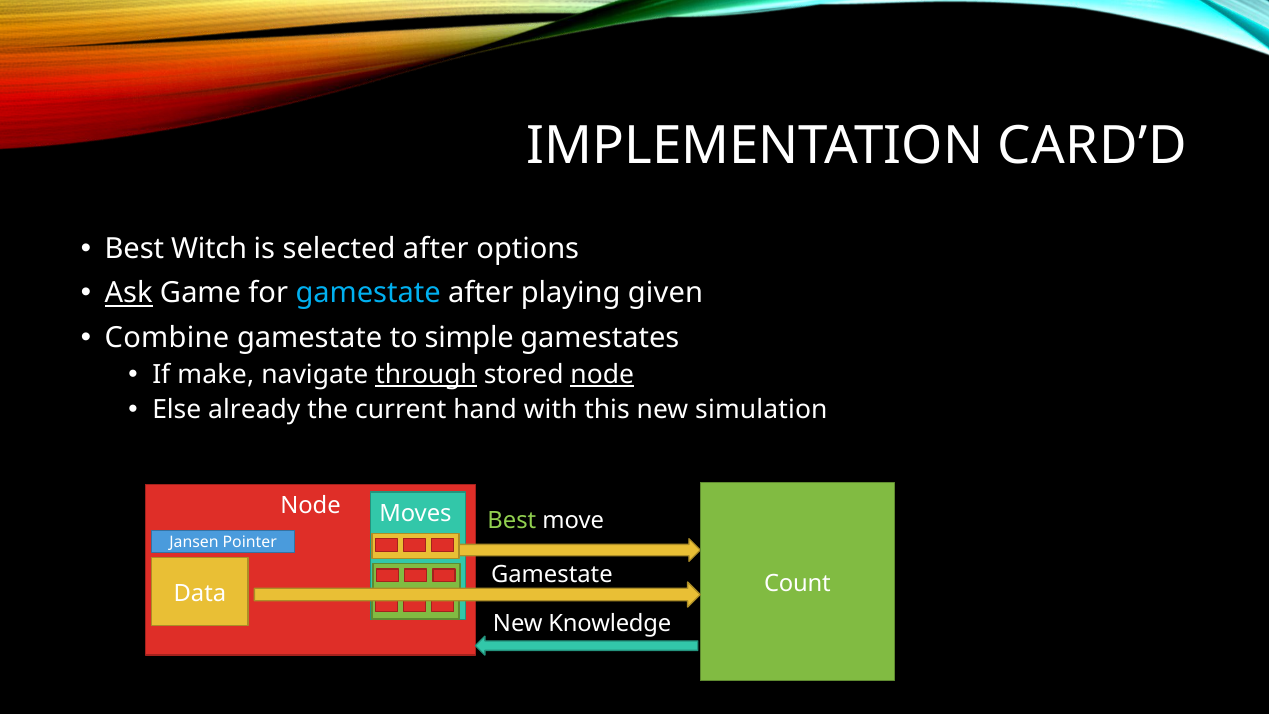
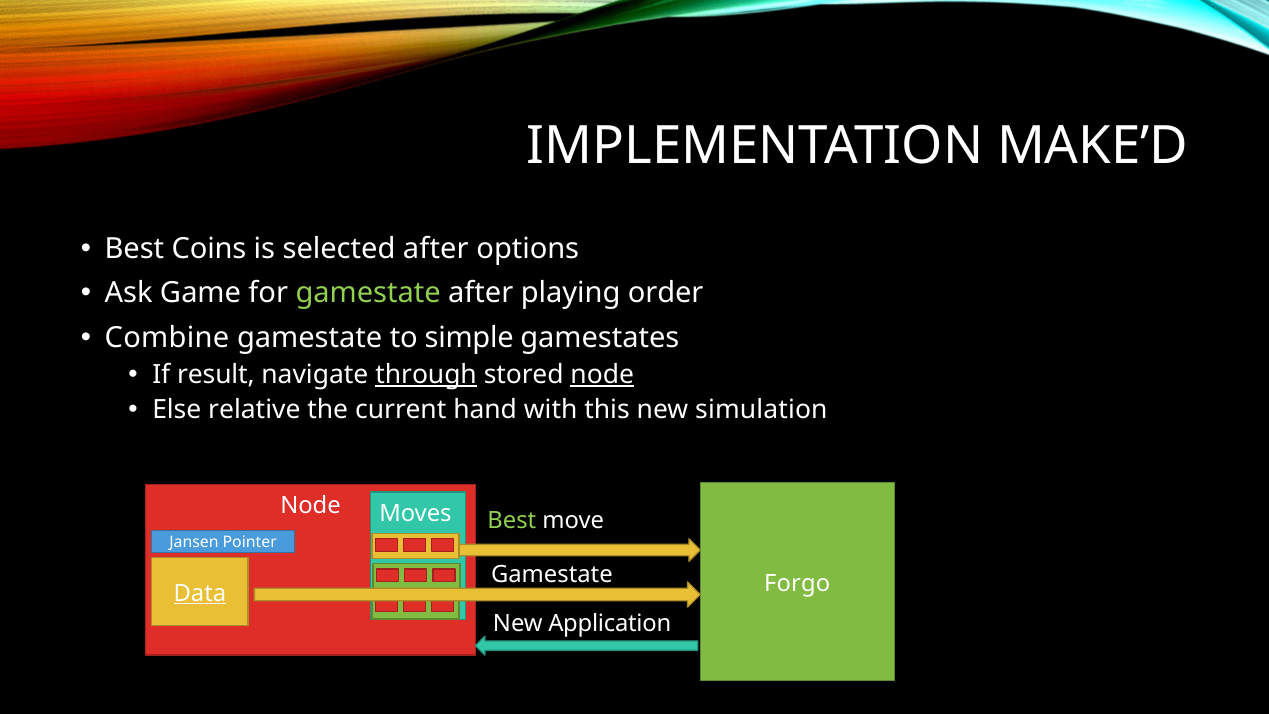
CARD’D: CARD’D -> MAKE’D (1093, 146)
Witch: Witch -> Coins (209, 249)
Ask underline: present -> none (129, 293)
gamestate colour: light blue -> light green (368, 293)
given: given -> order (666, 293)
make: make -> result (216, 375)
already: already -> relative (254, 410)
Count: Count -> Forgo (797, 583)
Data underline: none -> present (200, 593)
Knowledge: Knowledge -> Application (610, 624)
